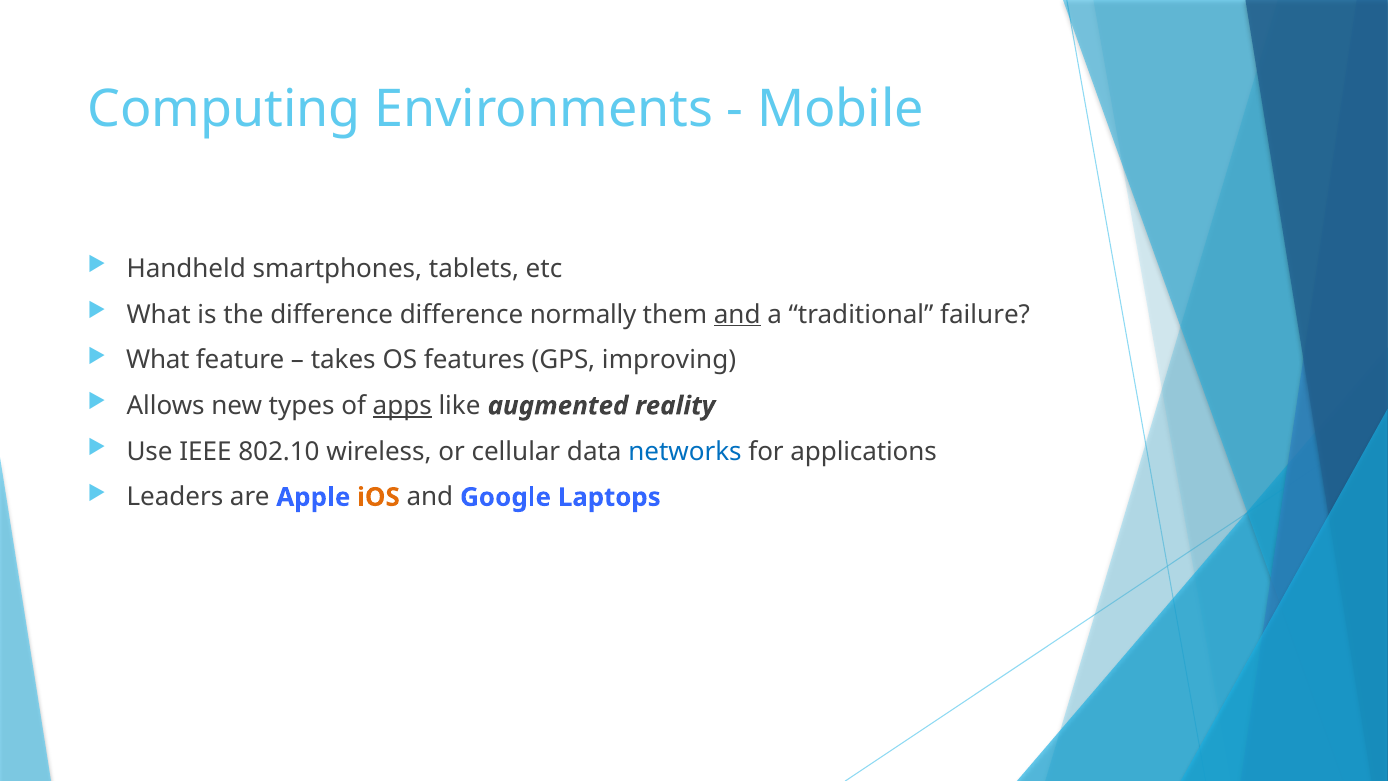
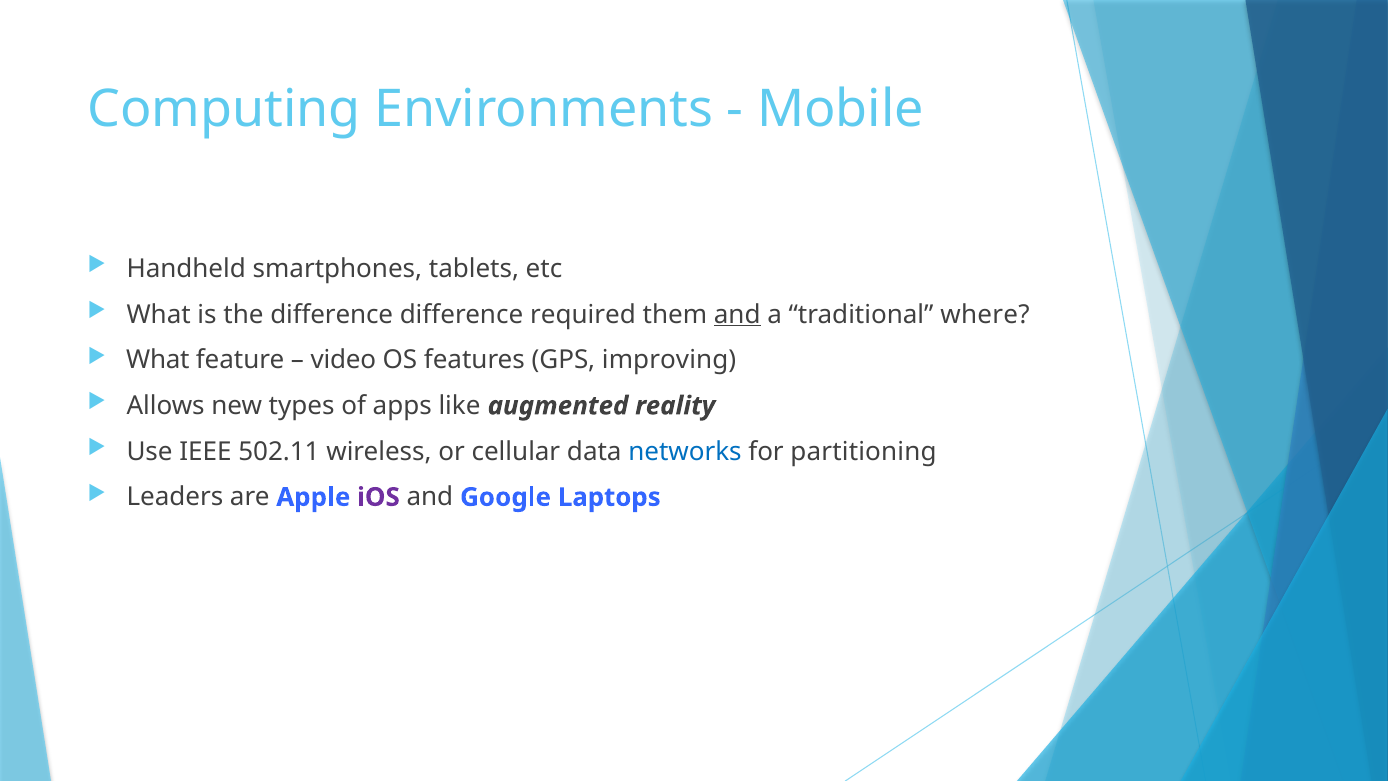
normally: normally -> required (583, 314)
failure: failure -> where (985, 314)
takes: takes -> video (343, 360)
apps underline: present -> none (402, 406)
802.10: 802.10 -> 502.11 (279, 451)
applications: applications -> partitioning (863, 451)
iOS colour: orange -> purple (378, 497)
